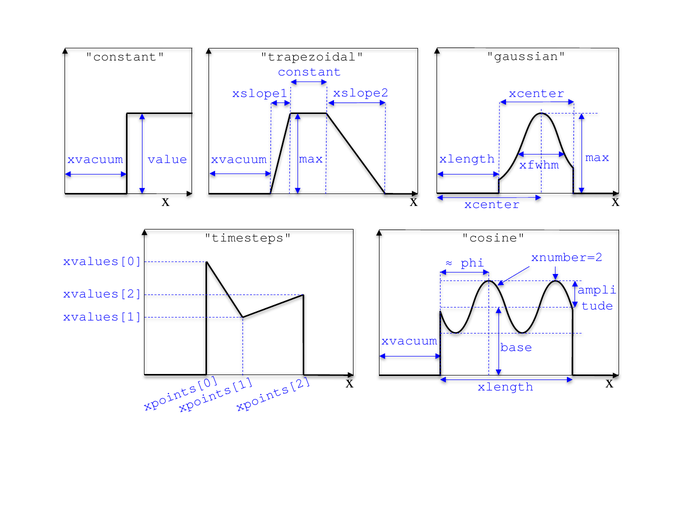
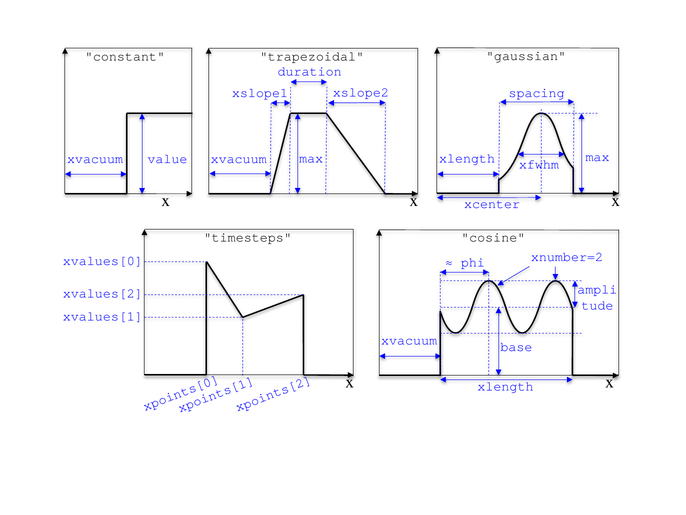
constant: constant -> duration (310, 71)
xcenter: xcenter -> spacing (537, 93)
